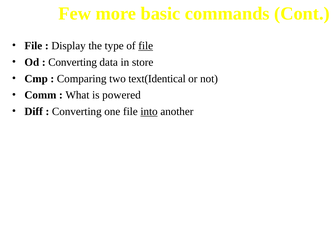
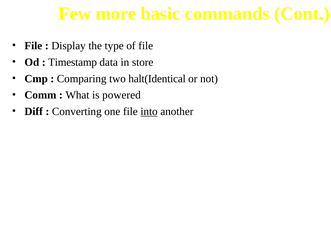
file underline: present -> none (146, 46)
Converting: Converting -> Timestamp (73, 62)
text(Identical: text(Identical -> halt(Identical (157, 79)
